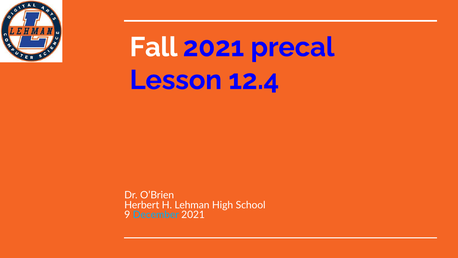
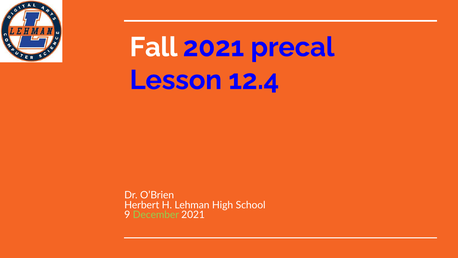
December colour: light blue -> light green (156, 214)
